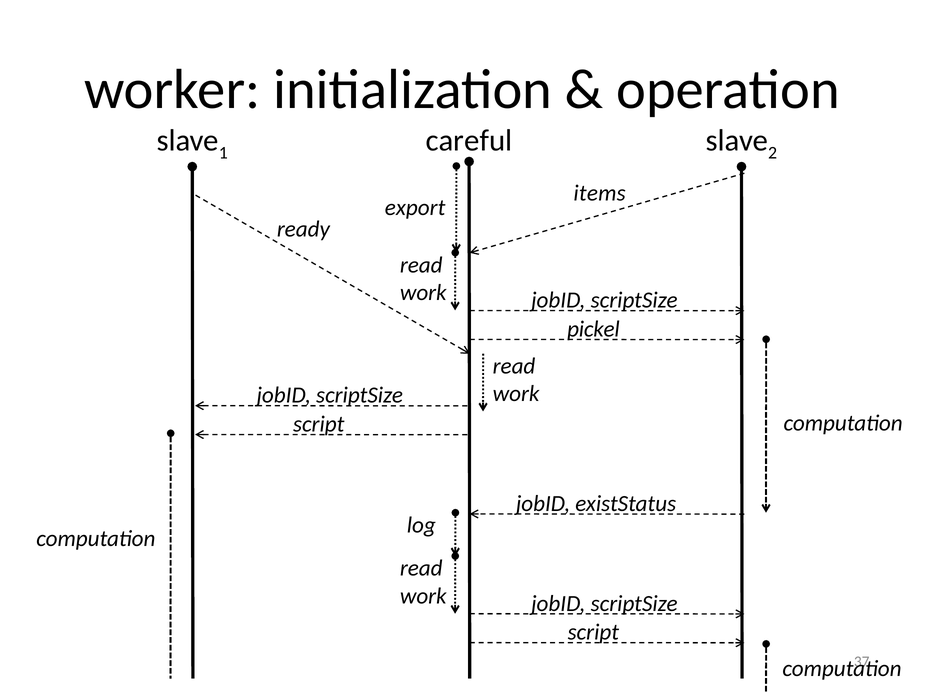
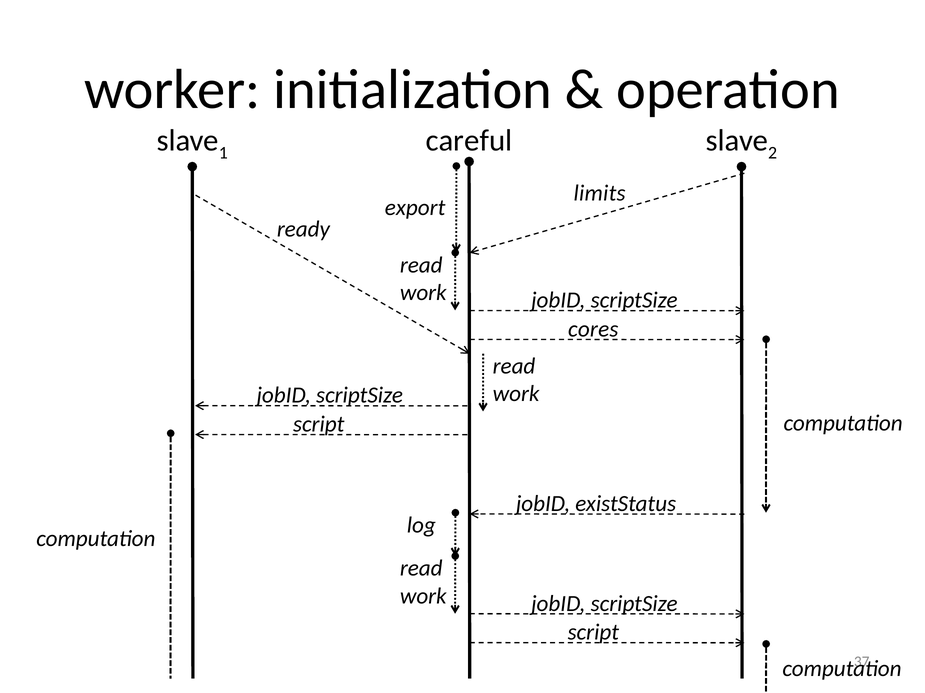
items: items -> limits (600, 193)
pickel: pickel -> cores (593, 329)
